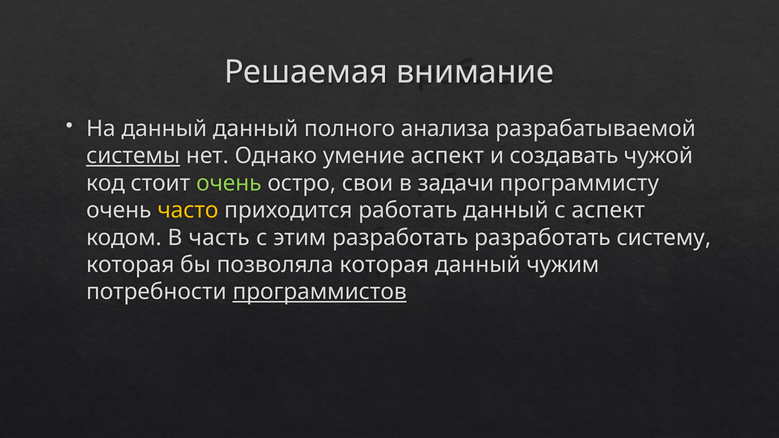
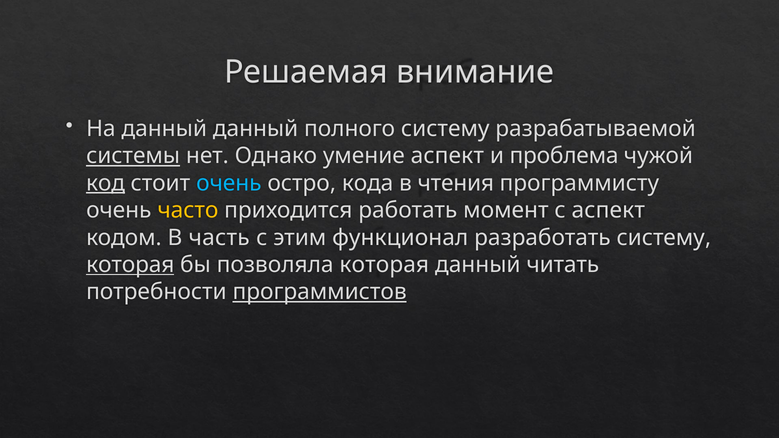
полного анализа: анализа -> систему (445, 129)
создавать: создавать -> проблема (564, 156)
код underline: none -> present (106, 183)
очень colour: light green -> light blue (229, 183)
свои: свои -> кода (368, 183)
задачи: задачи -> чтения (456, 183)
работать данный: данный -> момент (506, 210)
этим разработать: разработать -> функционал (400, 238)
которая underline: none -> present (130, 265)
чужим: чужим -> читать (563, 265)
